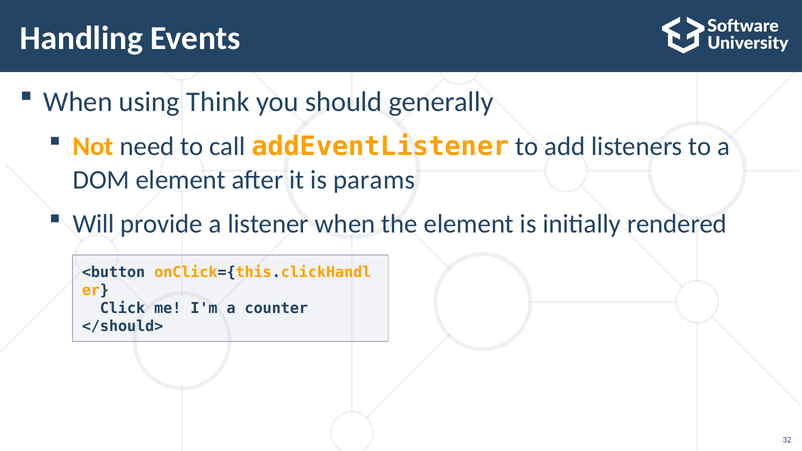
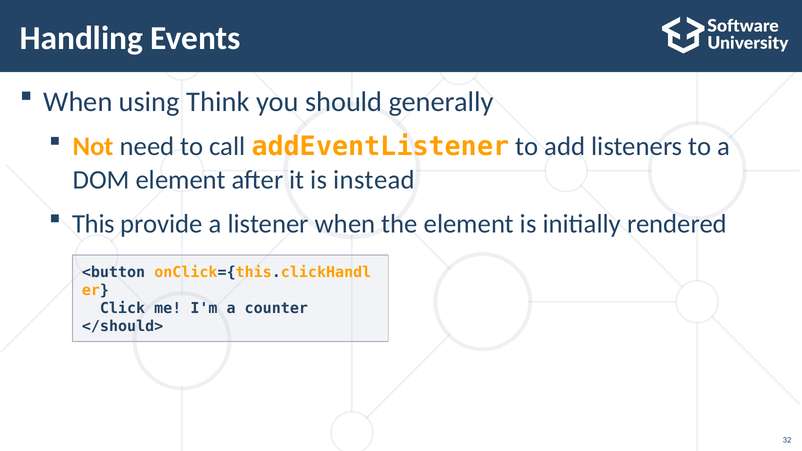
params: params -> instead (374, 180)
Will: Will -> This (93, 224)
